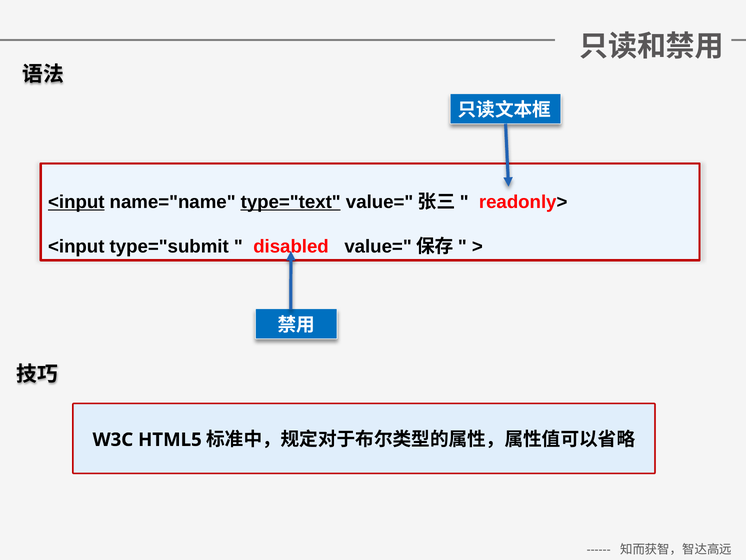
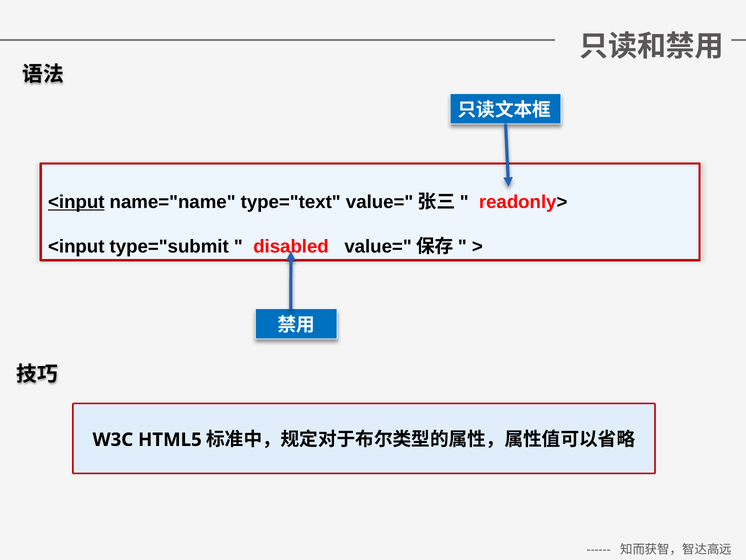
type="text underline: present -> none (291, 202)
